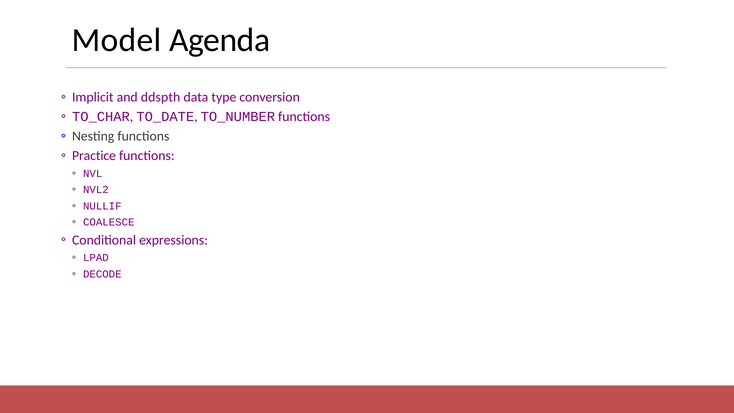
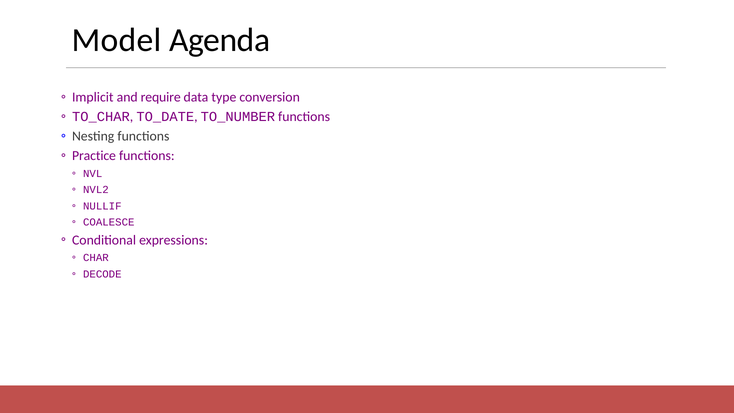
ddspth: ddspth -> require (161, 97)
LPAD: LPAD -> CHAR (96, 258)
